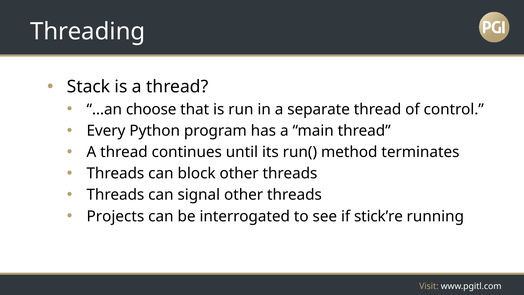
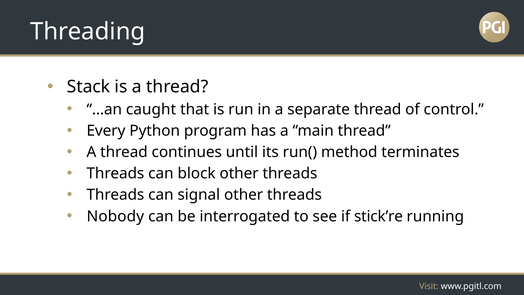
choose: choose -> caught (151, 109)
Projects: Projects -> Nobody (115, 216)
